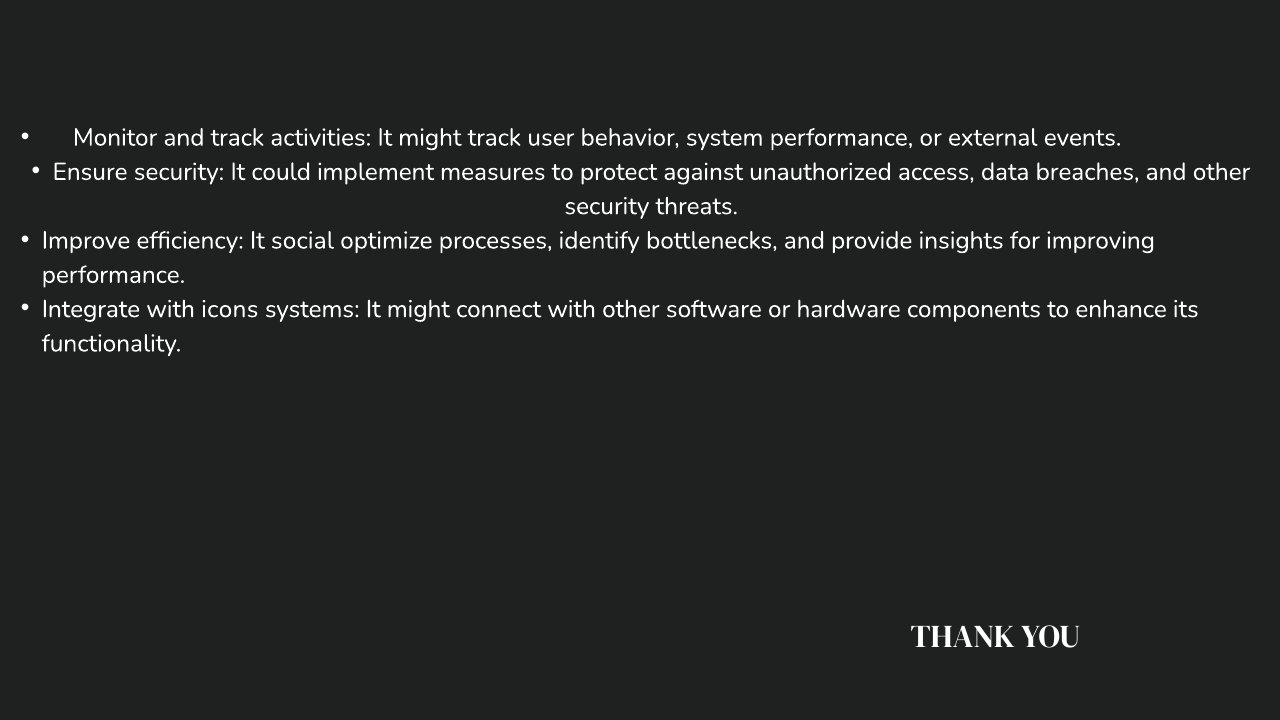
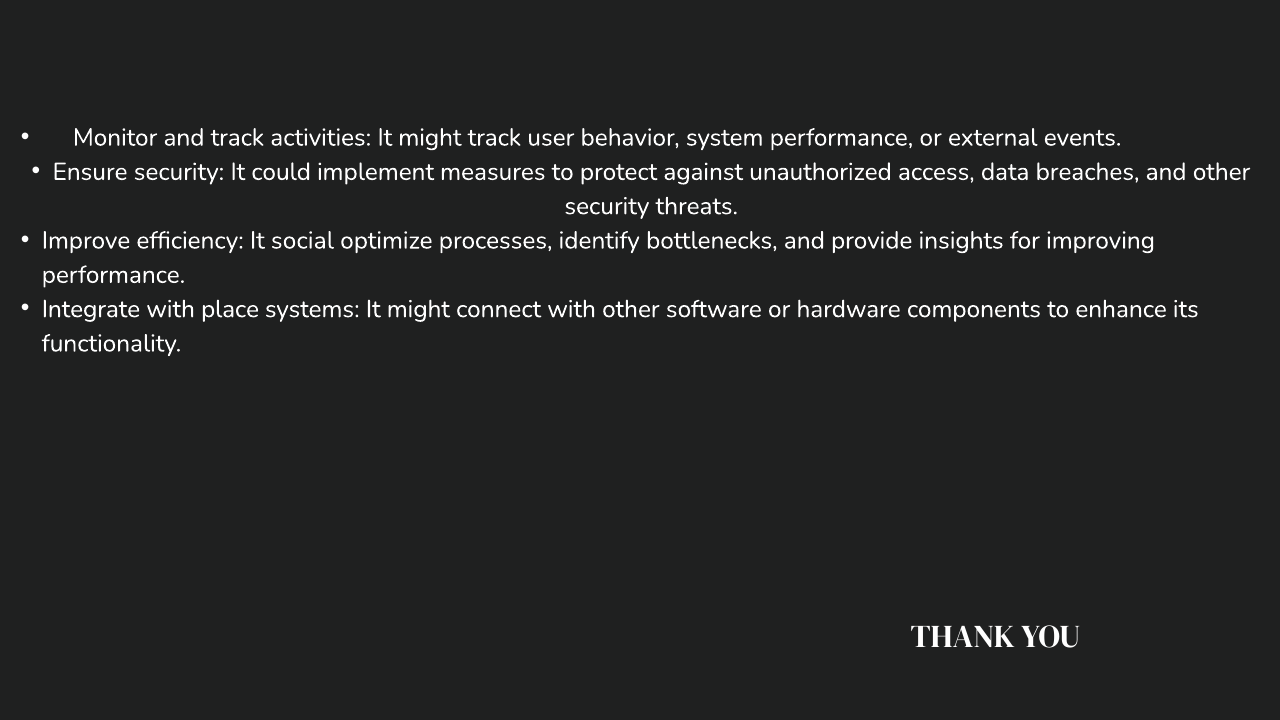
icons: icons -> place (230, 309)
